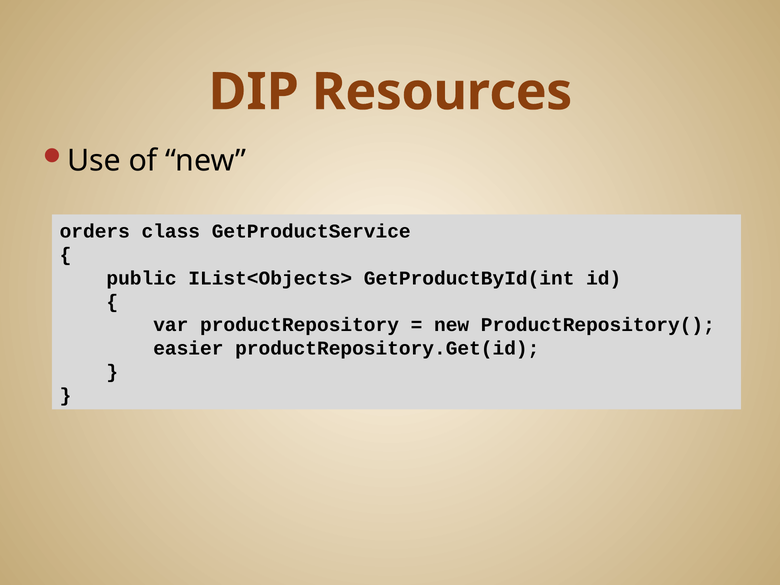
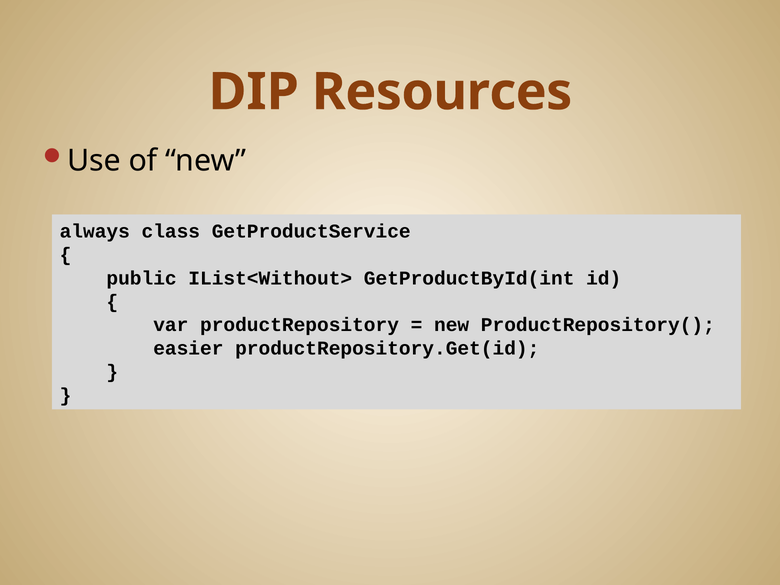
orders: orders -> always (95, 231)
IList<Objects>: IList<Objects> -> IList<Without> (270, 278)
